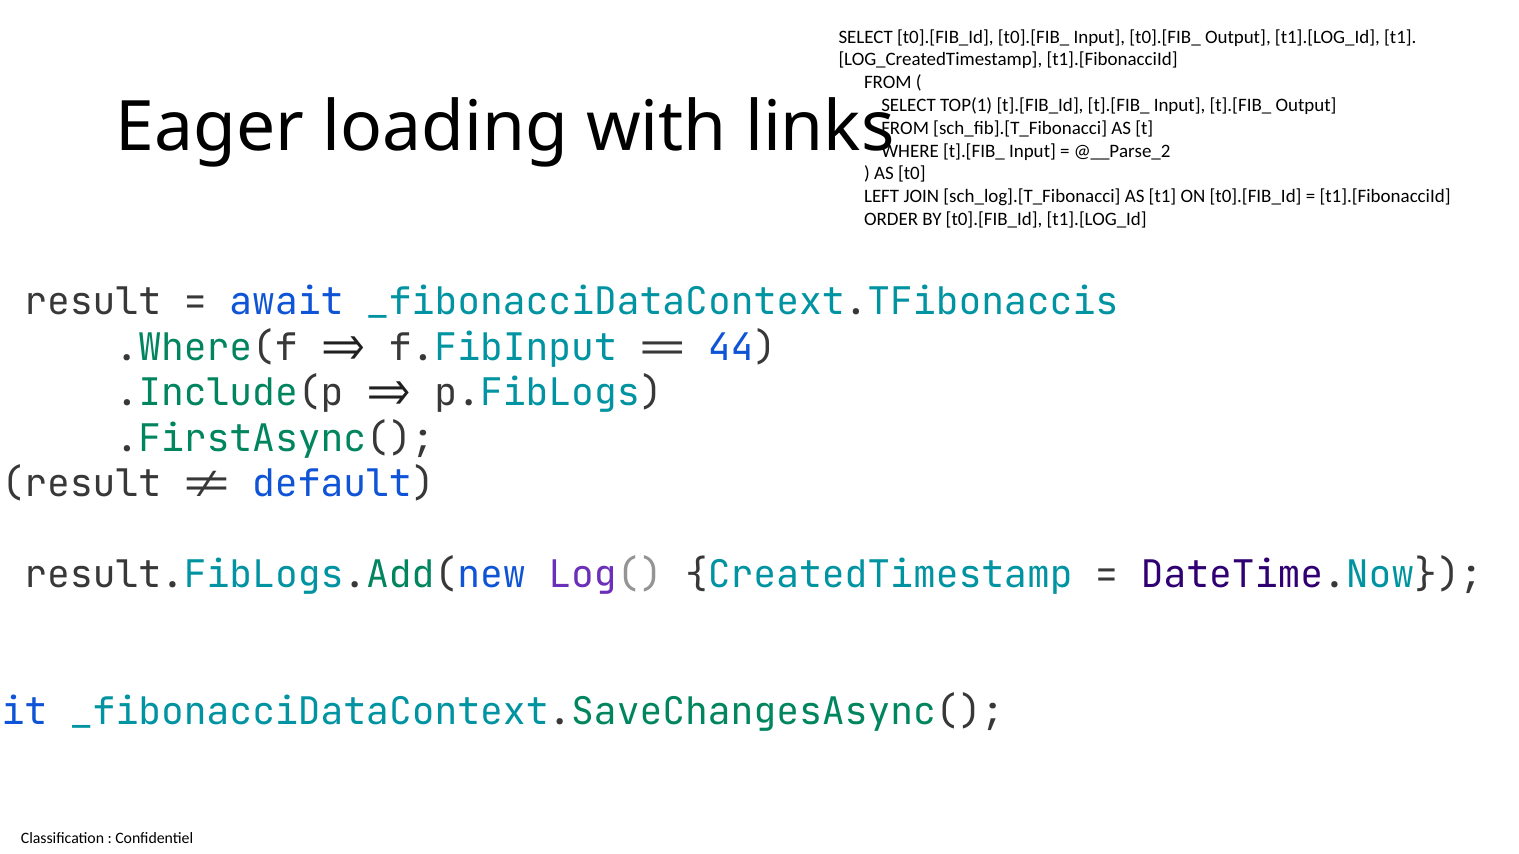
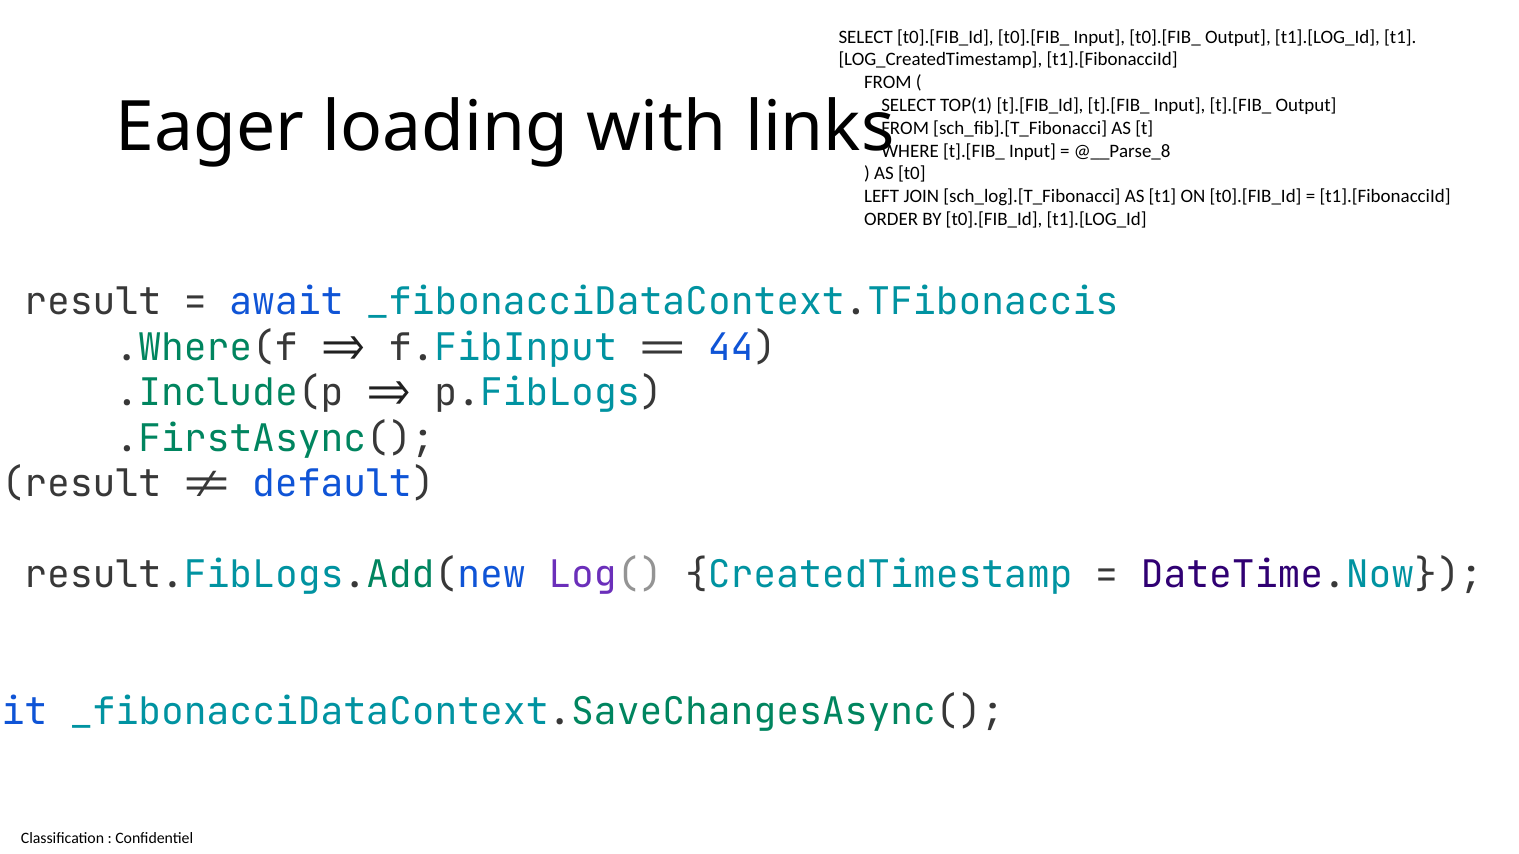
@__Parse_2: @__Parse_2 -> @__Parse_8 (1122, 151)
